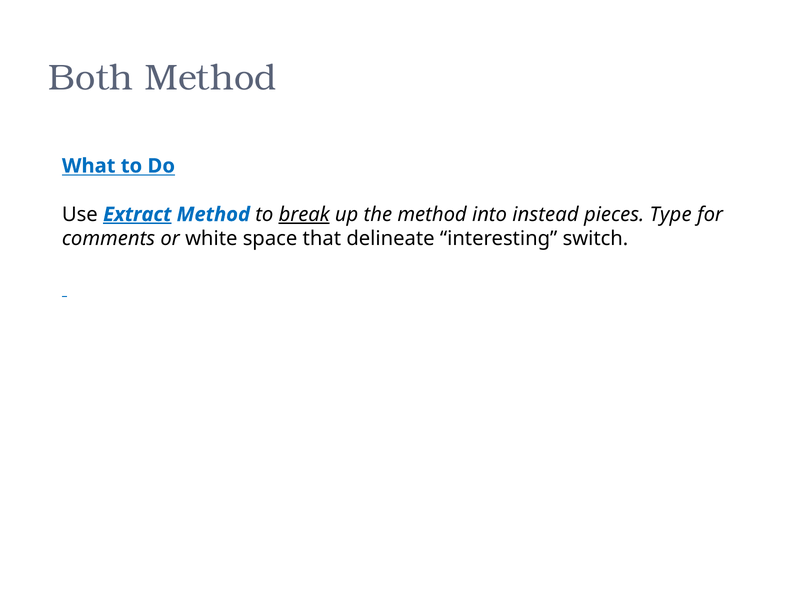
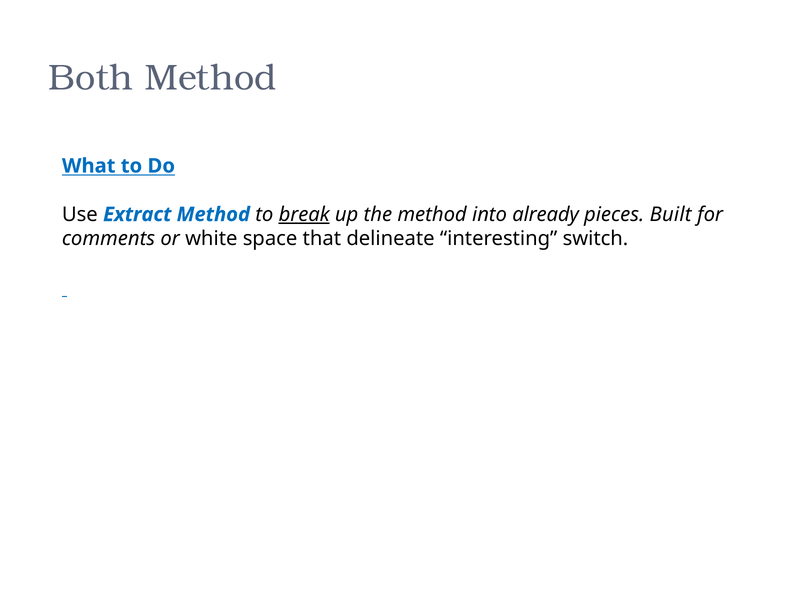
Extract underline: present -> none (137, 215)
instead: instead -> already (546, 215)
Type: Type -> Built (671, 215)
